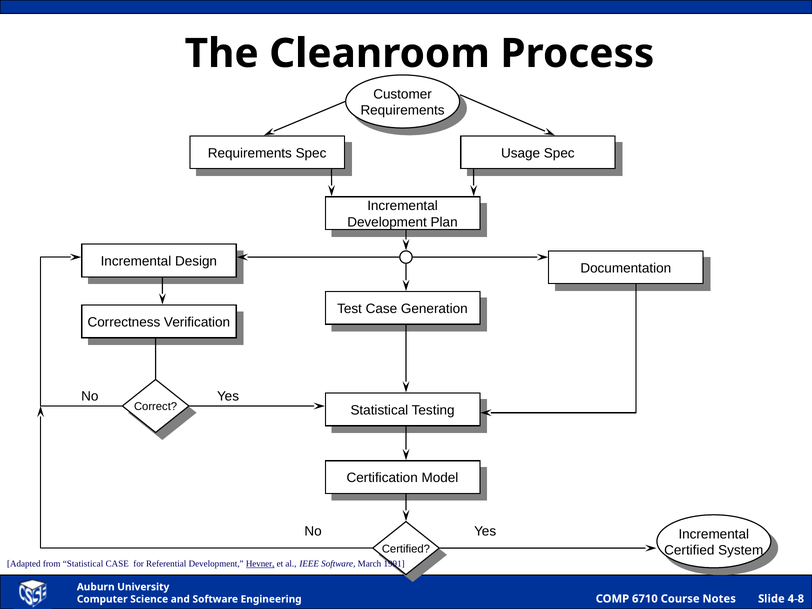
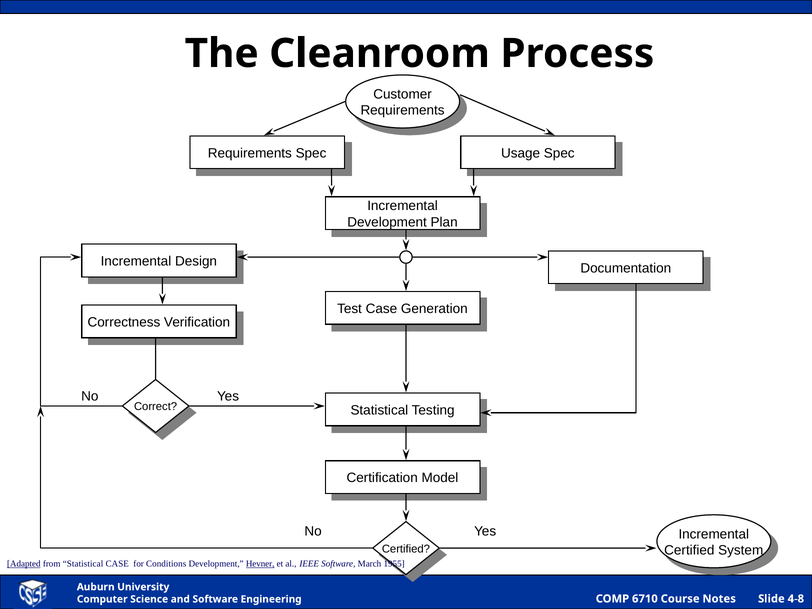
Adapted underline: none -> present (24, 564)
Referential: Referential -> Conditions (166, 564)
1991: 1991 -> 1955 (394, 564)
